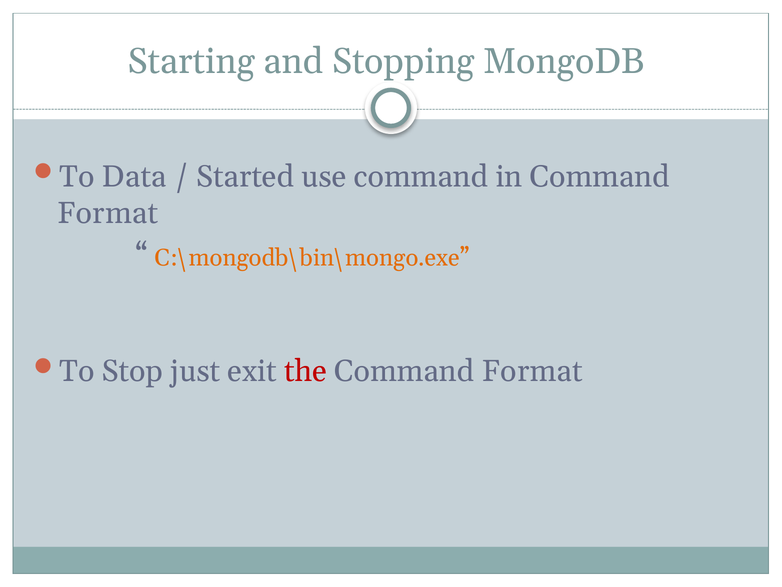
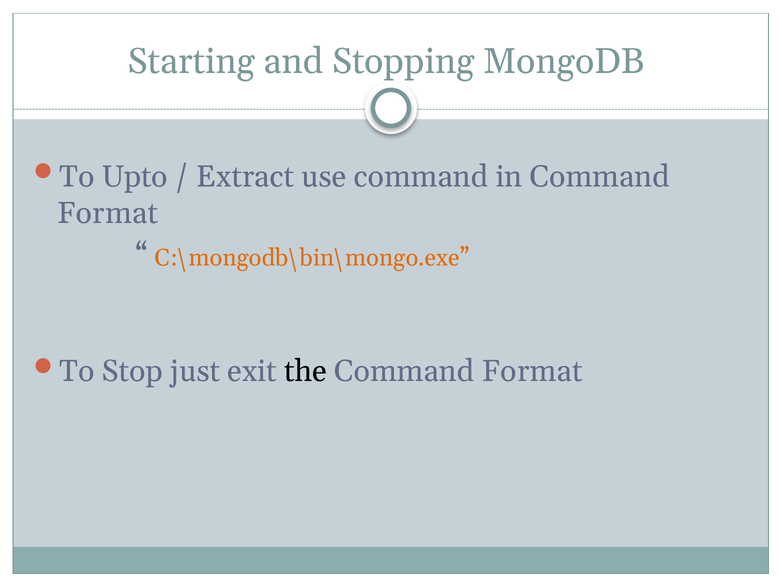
Data: Data -> Upto (135, 176)
Started: Started -> Extract (245, 176)
the colour: red -> black (306, 371)
